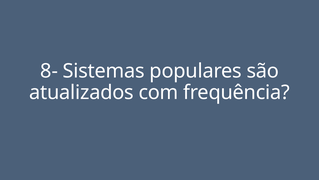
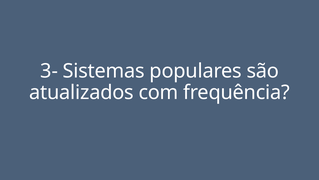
8-: 8- -> 3- (49, 71)
